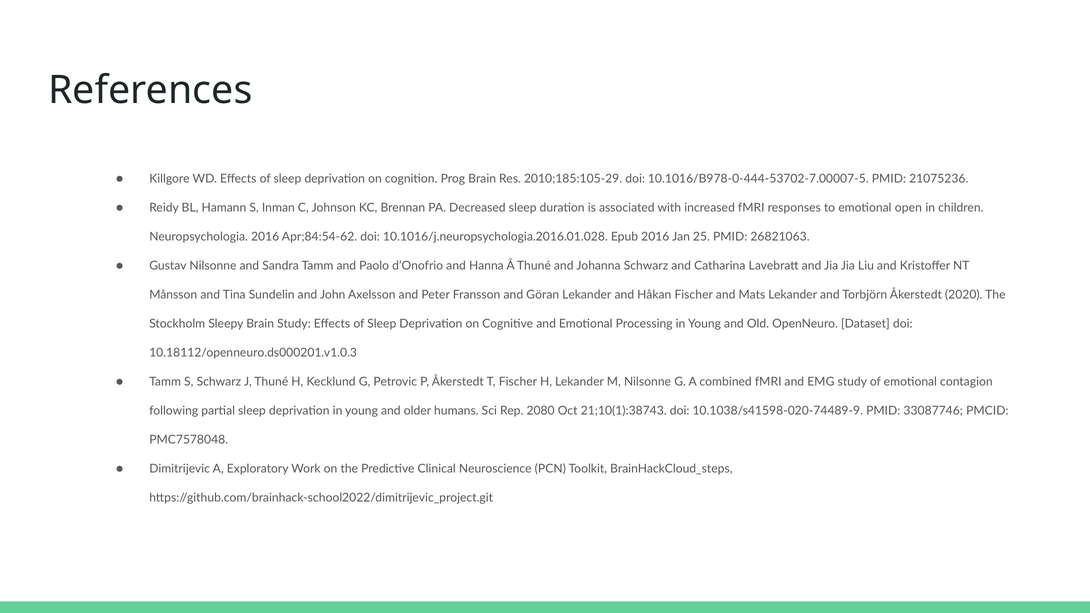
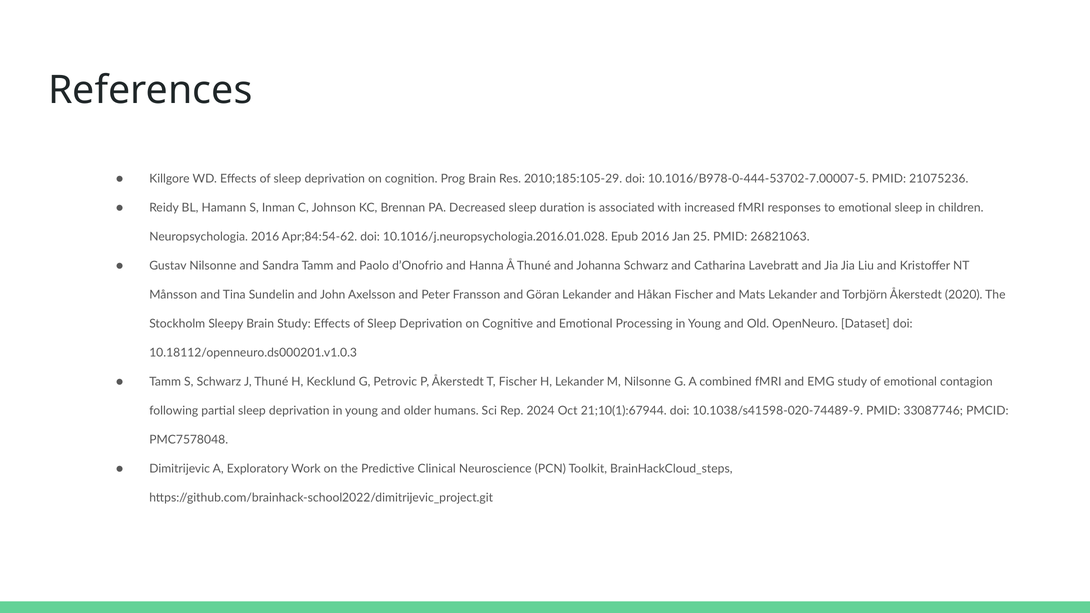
emotional open: open -> sleep (908, 208)
2080: 2080 -> 2024 (541, 411)
21;10(1):38743: 21;10(1):38743 -> 21;10(1):67944 (624, 411)
